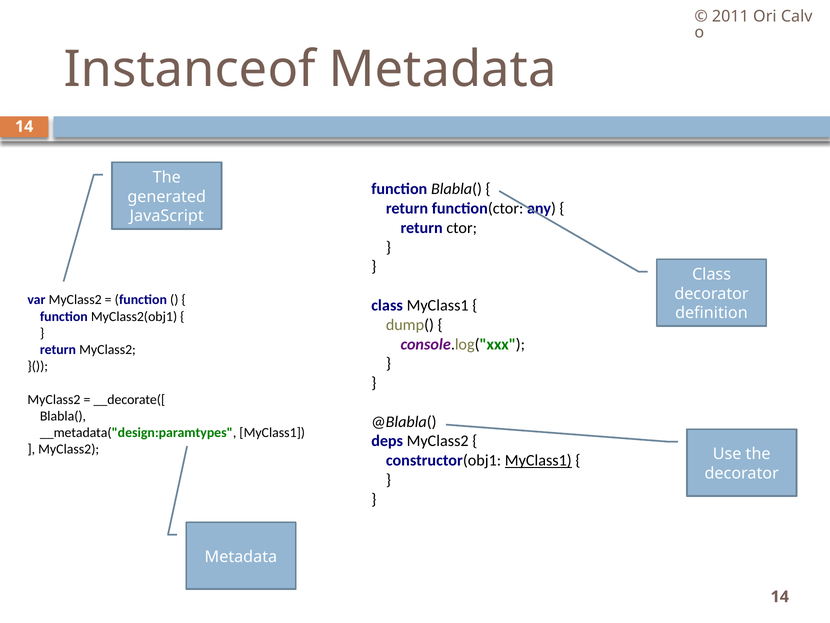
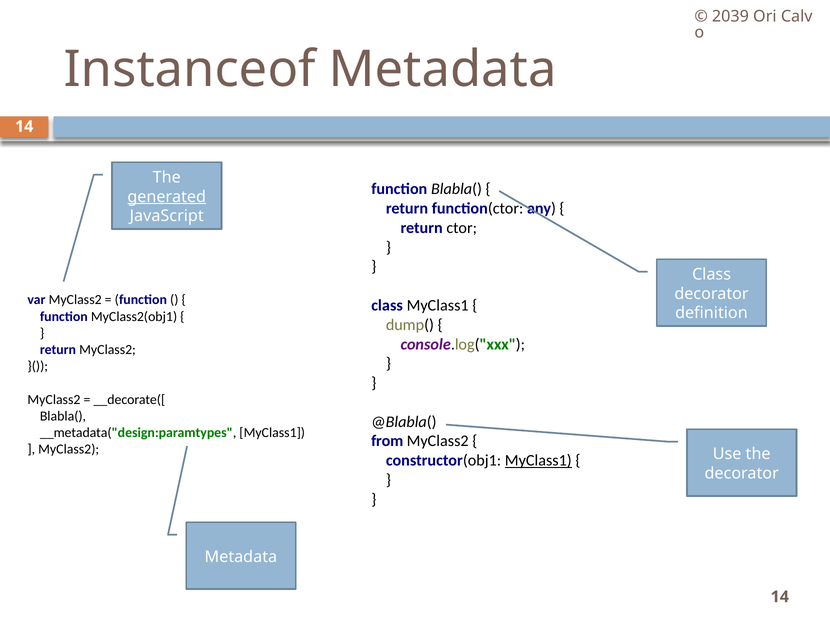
2011: 2011 -> 2039 (730, 16)
generated underline: none -> present (167, 197)
deps: deps -> from (387, 441)
